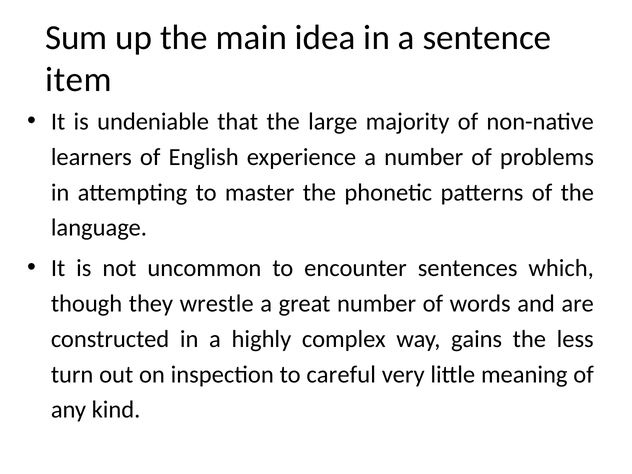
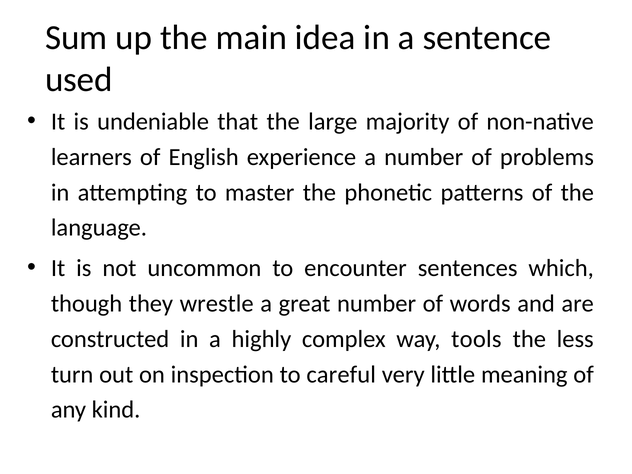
item: item -> used (79, 80)
gains: gains -> tools (476, 339)
